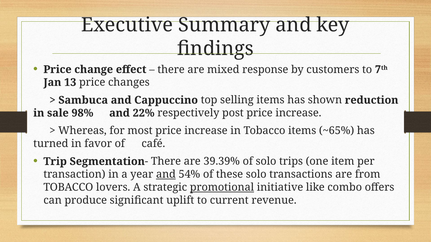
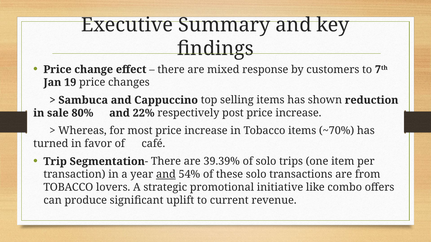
13: 13 -> 19 (70, 83)
98%: 98% -> 80% (82, 113)
~65%: ~65% -> ~70% (337, 131)
promotional underline: present -> none (222, 188)
